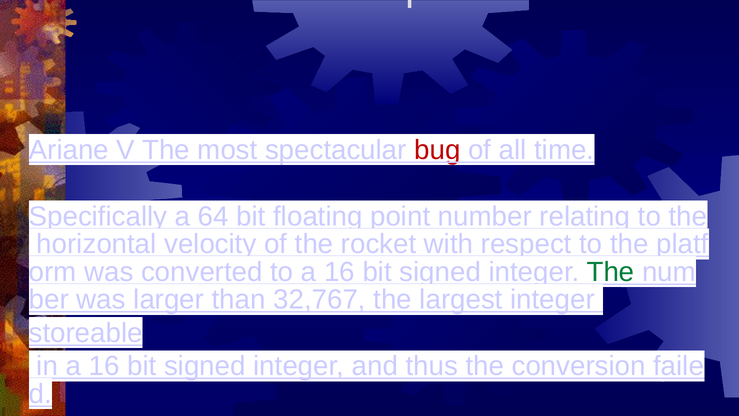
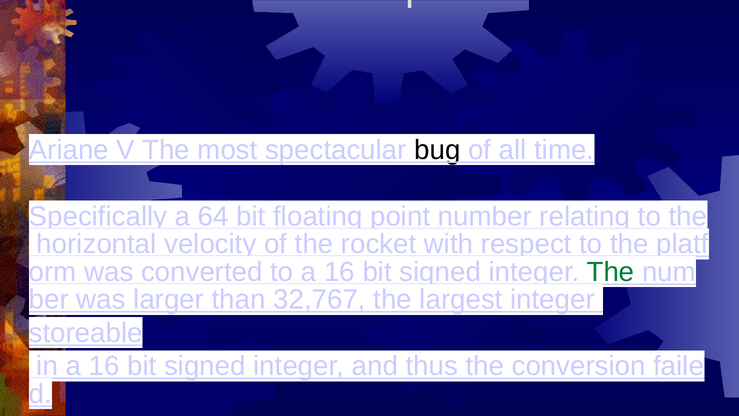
bug colour: red -> black (437, 150)
